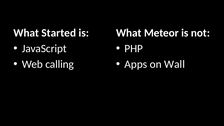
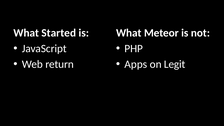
calling: calling -> return (60, 64)
Wall: Wall -> Legit (175, 64)
